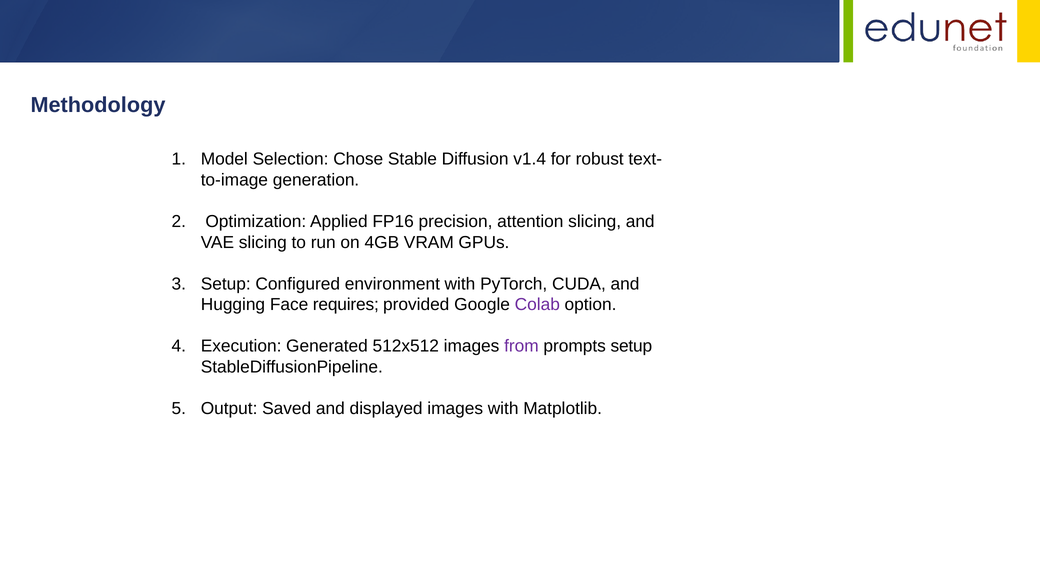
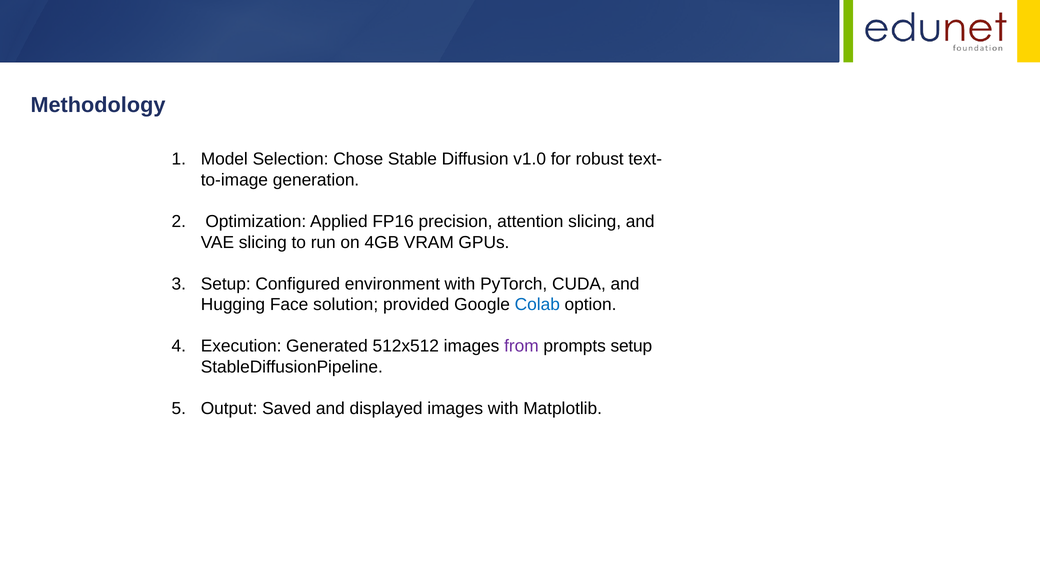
v1.4: v1.4 -> v1.0 (530, 159)
requires: requires -> solution (346, 305)
Colab colour: purple -> blue (537, 305)
